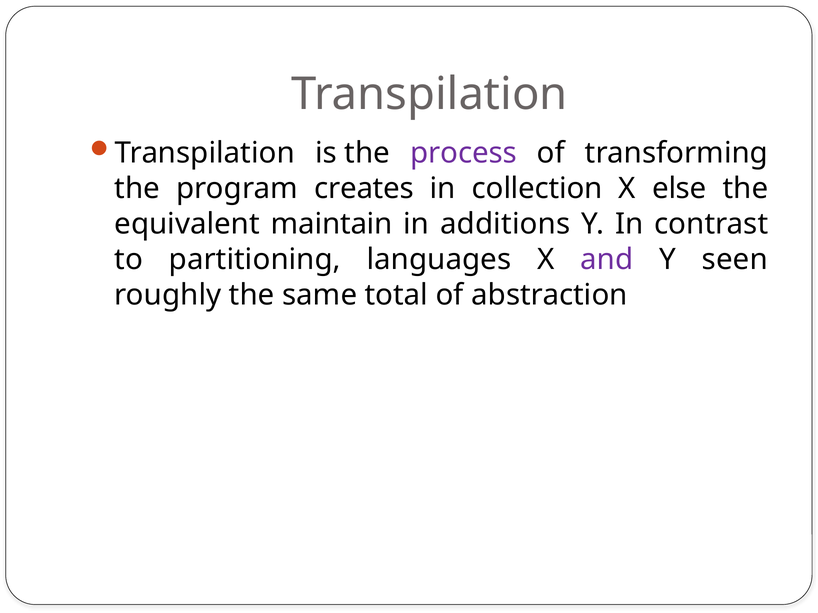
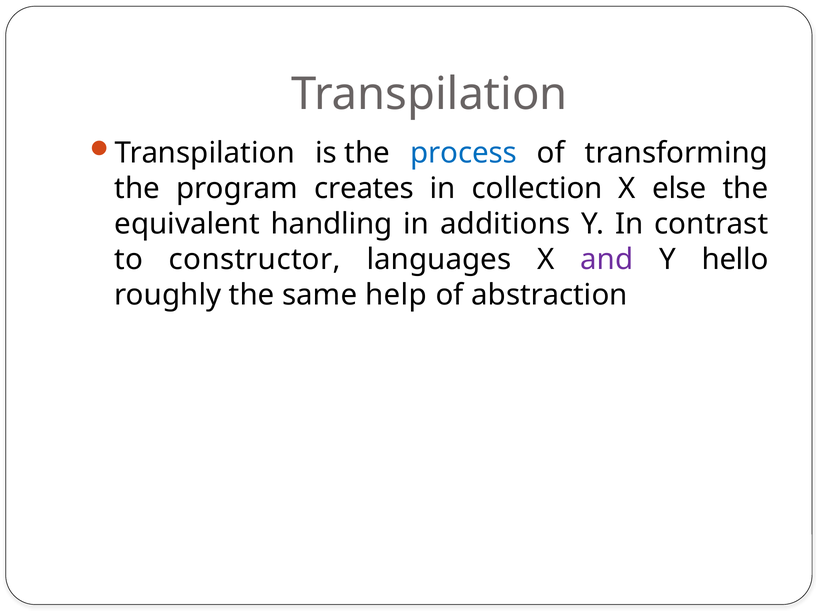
process colour: purple -> blue (464, 153)
maintain: maintain -> handling (332, 224)
partitioning: partitioning -> constructor (255, 260)
seen: seen -> hello (735, 260)
total: total -> help (396, 295)
